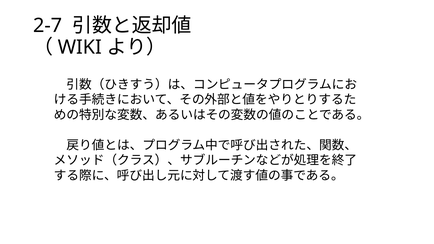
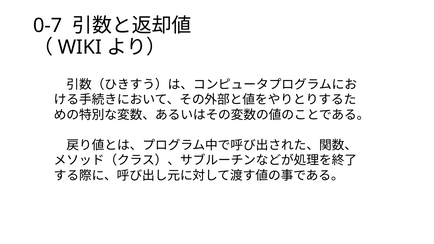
2-7: 2-7 -> 0-7 (48, 26)
